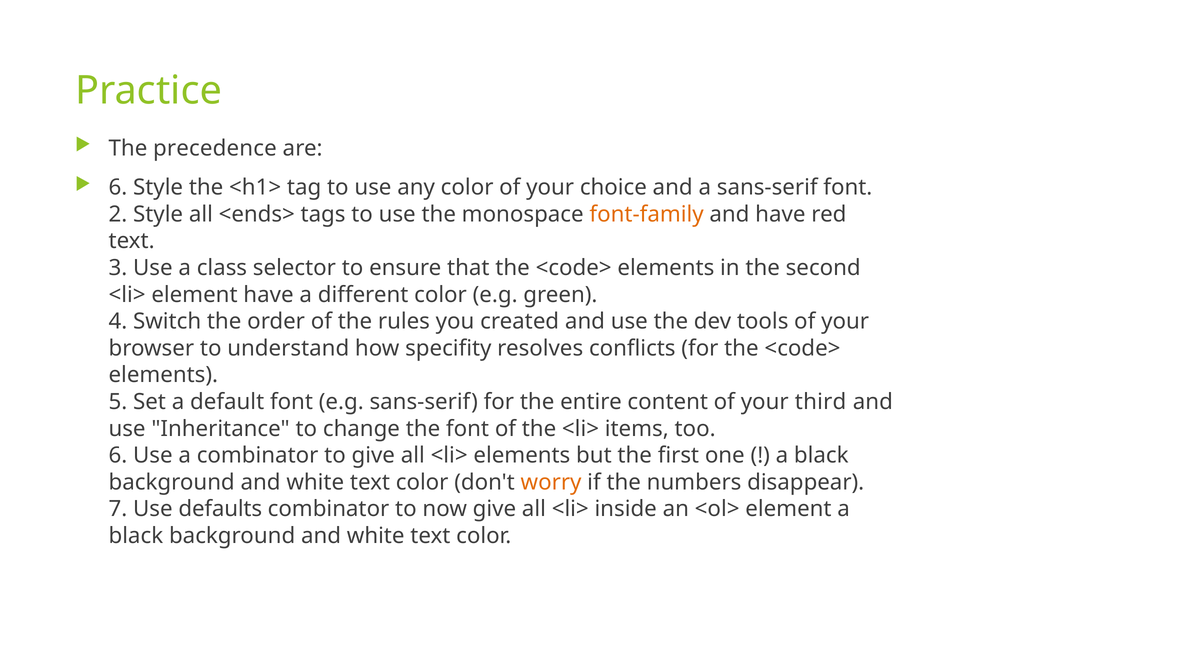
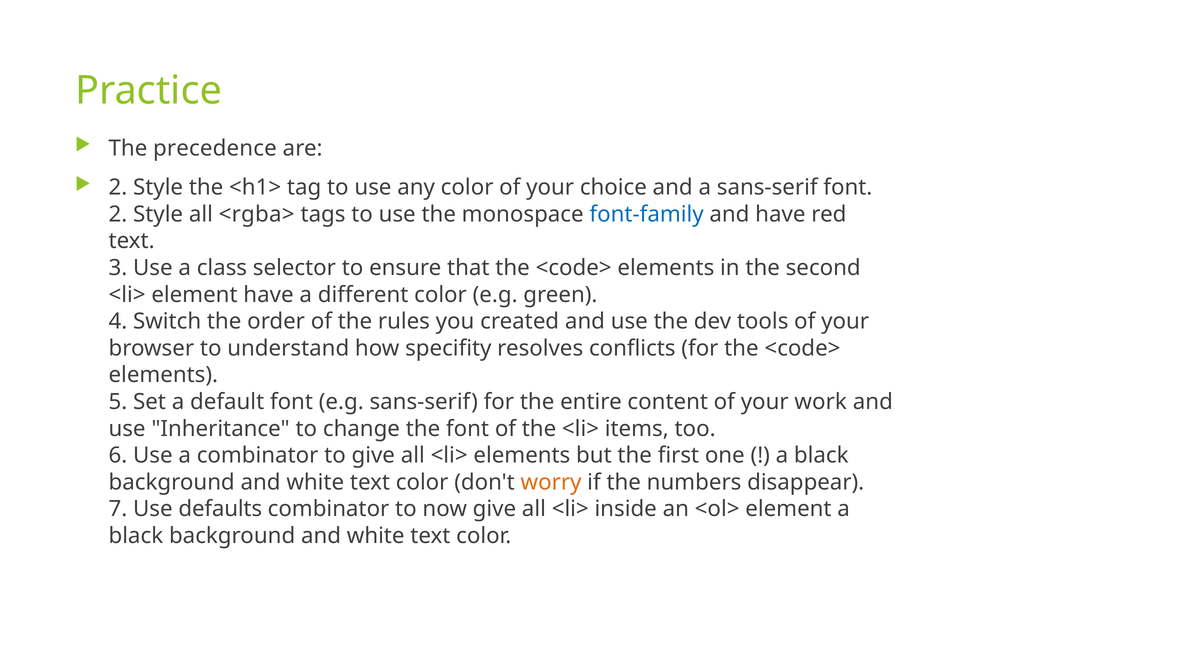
6: 6 -> 2 (118, 187)
<ends>: <ends> -> <rgba> (257, 214)
font-family colour: orange -> blue (647, 214)
third: third -> work (821, 402)
